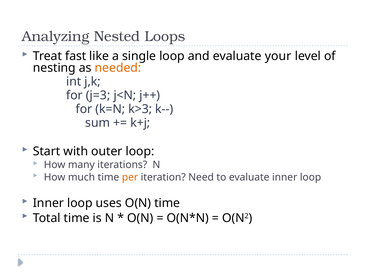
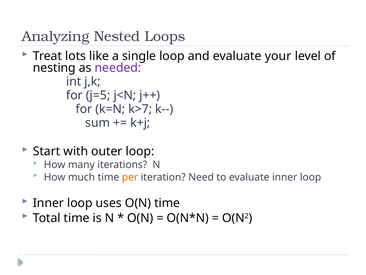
fast: fast -> lots (76, 56)
needed colour: orange -> purple (118, 68)
j=3: j=3 -> j=5 (98, 95)
k>3: k>3 -> k>7 (140, 109)
